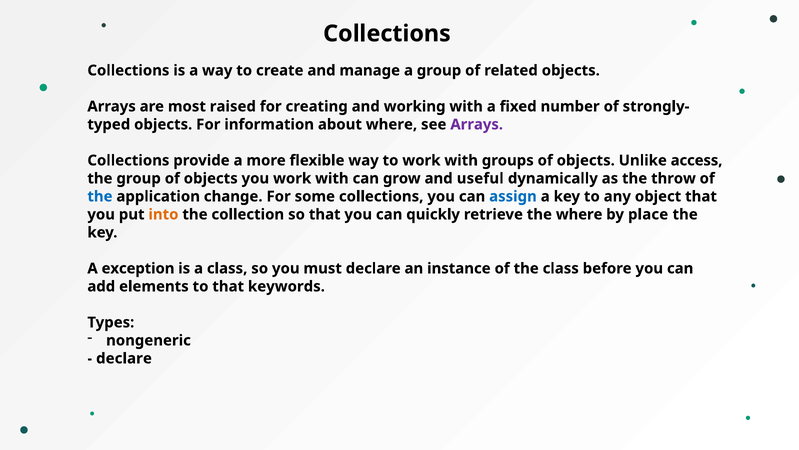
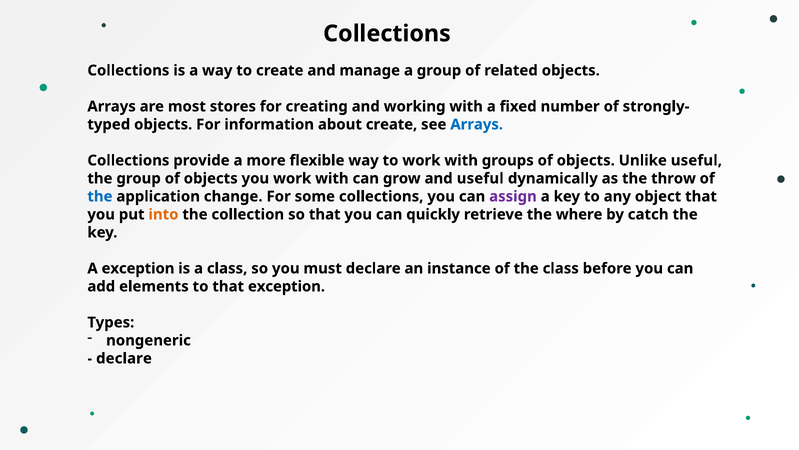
raised: raised -> stores (233, 106)
about where: where -> create (392, 124)
Arrays colour: purple -> blue (477, 124)
Unlike access: access -> useful (696, 160)
assign colour: blue -> purple (513, 196)
place: place -> catch (648, 214)
that keywords: keywords -> exception (286, 286)
